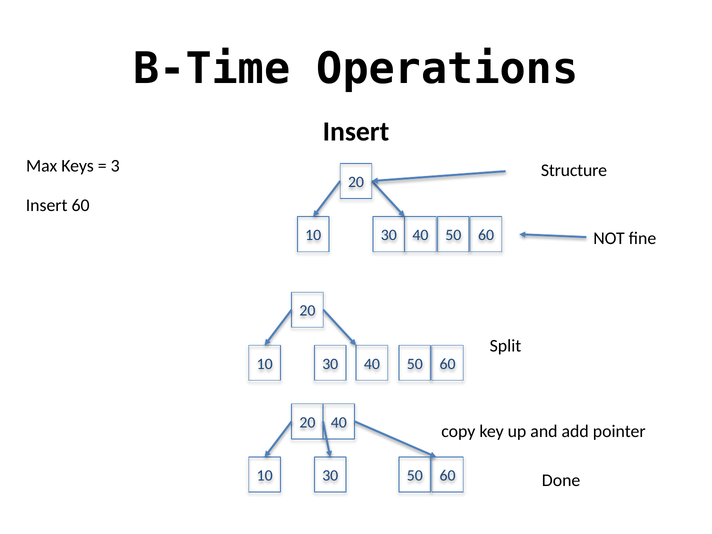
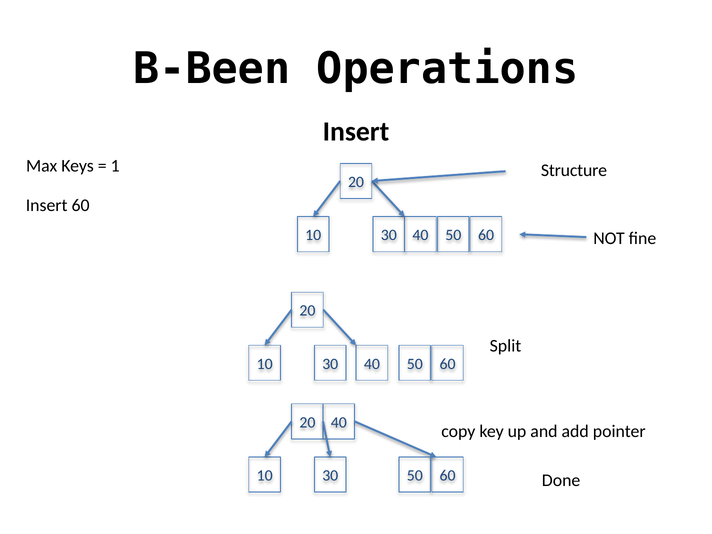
B-Time: B-Time -> B-Been (212, 69)
3: 3 -> 1 (115, 166)
